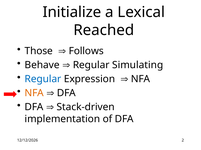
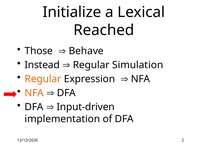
Follows: Follows -> Behave (86, 51)
Behave: Behave -> Instead (42, 65)
Simulating: Simulating -> Simulation (138, 65)
Regular colour: blue -> orange (43, 79)
Stack-driven: Stack-driven -> Input-driven (86, 108)
